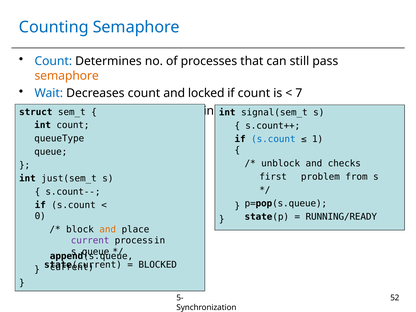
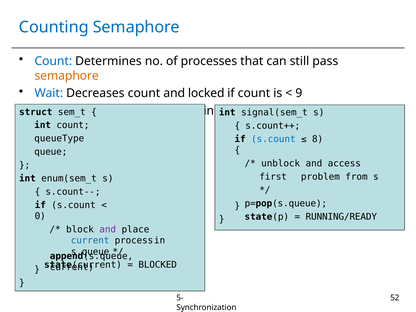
7: 7 -> 9 (299, 93)
1: 1 -> 8 (318, 139)
checks: checks -> access (344, 164)
just(sem_t: just(sem_t -> enum(sem_t (69, 179)
and colour: orange -> purple (108, 229)
current colour: purple -> blue (90, 241)
